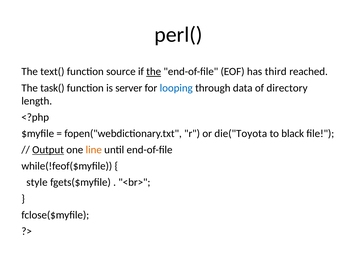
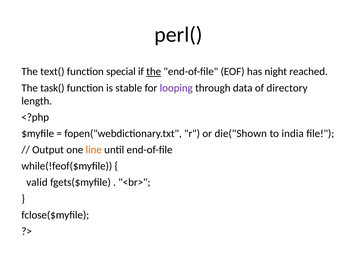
source: source -> special (121, 72)
third: third -> night (276, 72)
server: server -> stable (129, 88)
looping colour: blue -> purple (176, 88)
die("Toyota: die("Toyota -> die("Shown (241, 133)
black: black -> india (293, 133)
Output underline: present -> none (48, 150)
style: style -> valid (37, 182)
